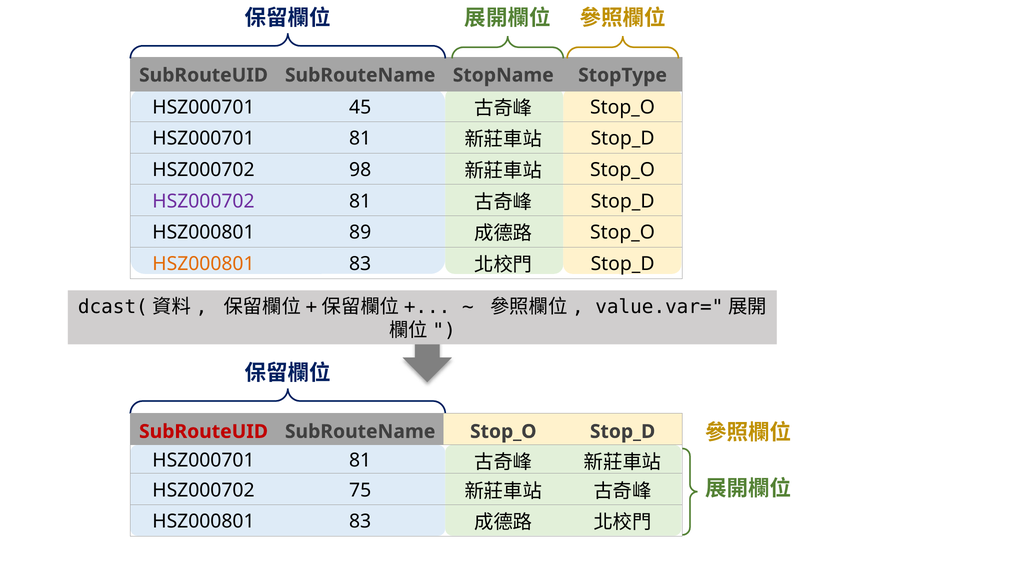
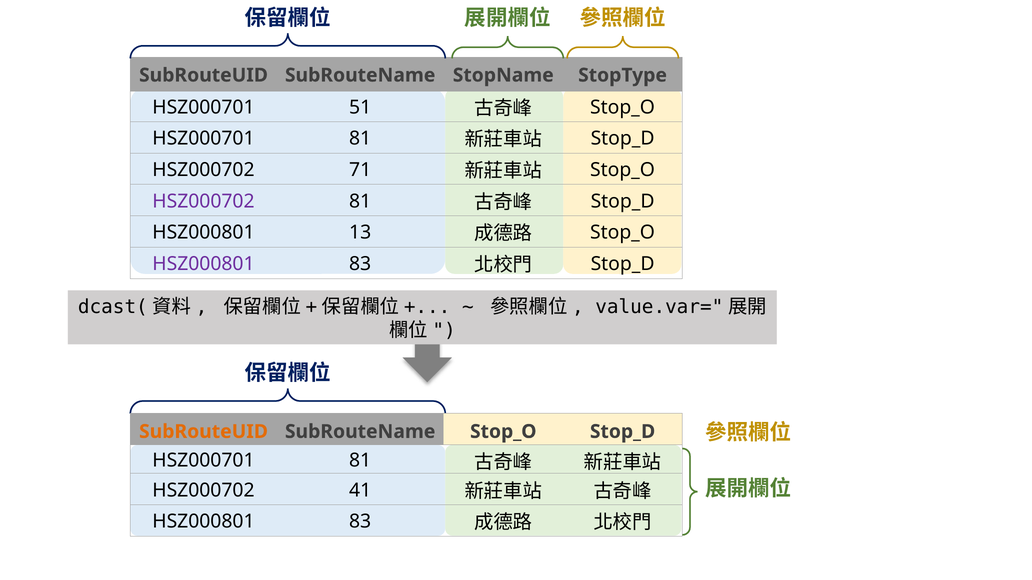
45: 45 -> 51 (360, 108)
98: 98 -> 71 (360, 170)
89: 89 -> 13 (360, 233)
HSZ000801 colour: orange -> purple (203, 264)
SubRouteUID colour: red -> orange (204, 432)
75: 75 -> 41 (360, 491)
